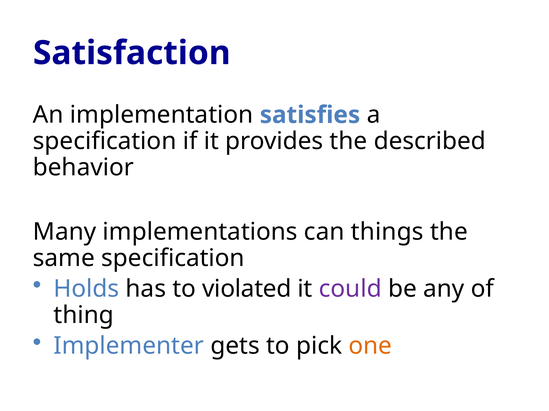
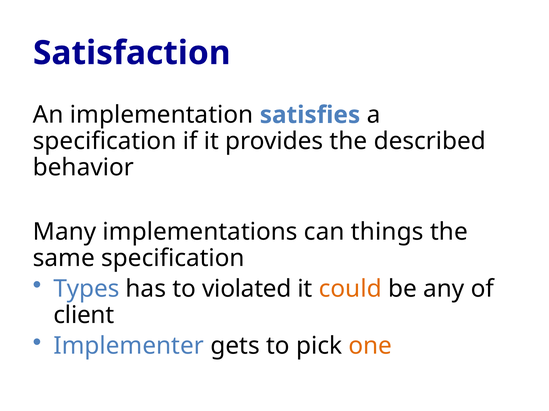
Holds: Holds -> Types (86, 289)
could colour: purple -> orange (350, 289)
thing: thing -> client (84, 316)
